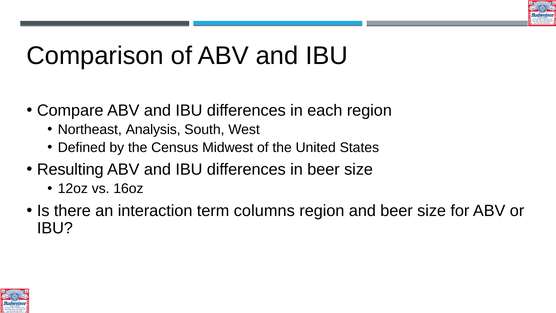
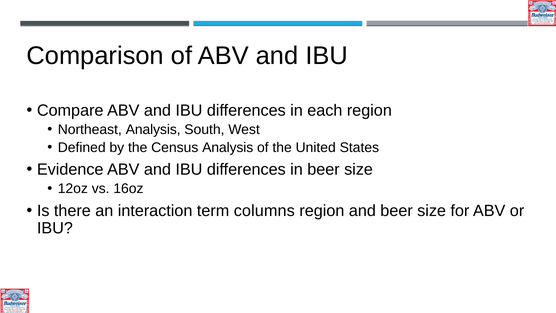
Census Midwest: Midwest -> Analysis (228, 147)
Resulting: Resulting -> Evidence (70, 169)
